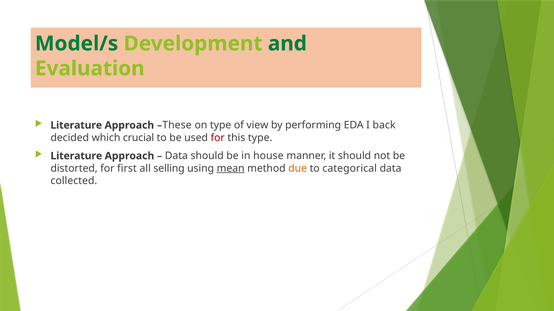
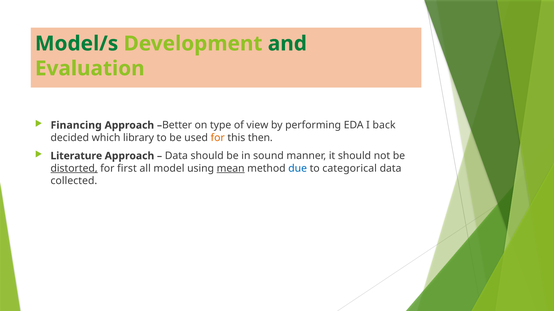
Literature: Literature -> Financing (76, 125)
These: These -> Better (177, 125)
crucial: crucial -> library (139, 138)
for colour: red -> orange (218, 138)
this type: type -> then (260, 138)
house: house -> sound (268, 156)
distorted underline: none -> present (74, 169)
selling: selling -> model (169, 169)
due colour: orange -> blue (298, 169)
